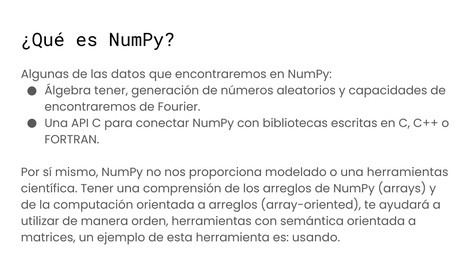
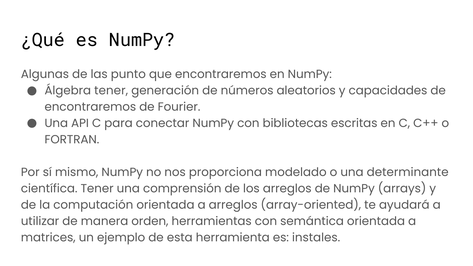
datos: datos -> punto (128, 74)
una herramientas: herramientas -> determinante (408, 172)
usando: usando -> instales (316, 238)
